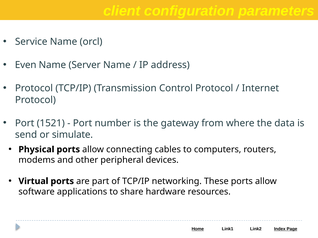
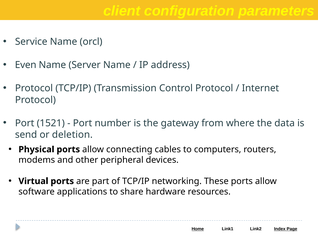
simulate: simulate -> deletion (72, 135)
